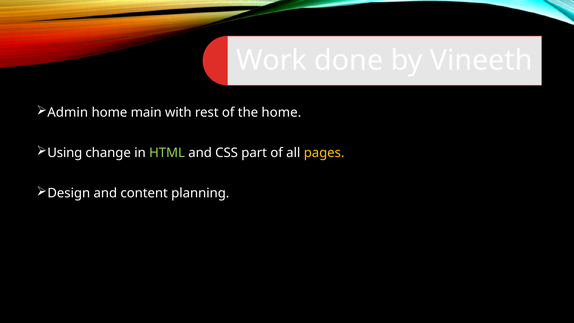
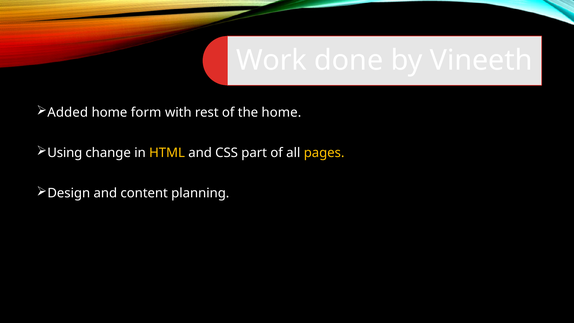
Admin: Admin -> Added (68, 112)
main: main -> form (146, 112)
HTML colour: light green -> yellow (167, 153)
